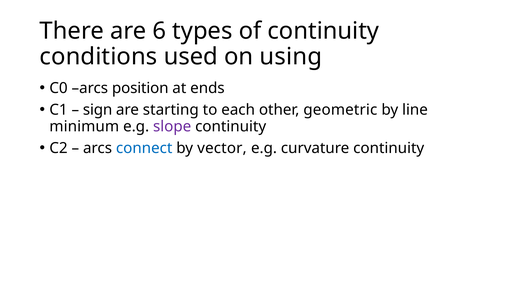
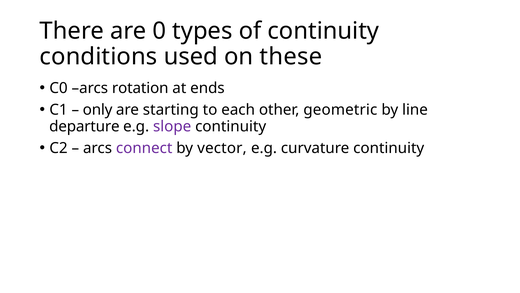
6: 6 -> 0 (159, 31)
using: using -> these (291, 57)
position: position -> rotation (140, 88)
sign: sign -> only (98, 110)
minimum: minimum -> departure (84, 126)
connect colour: blue -> purple (144, 148)
